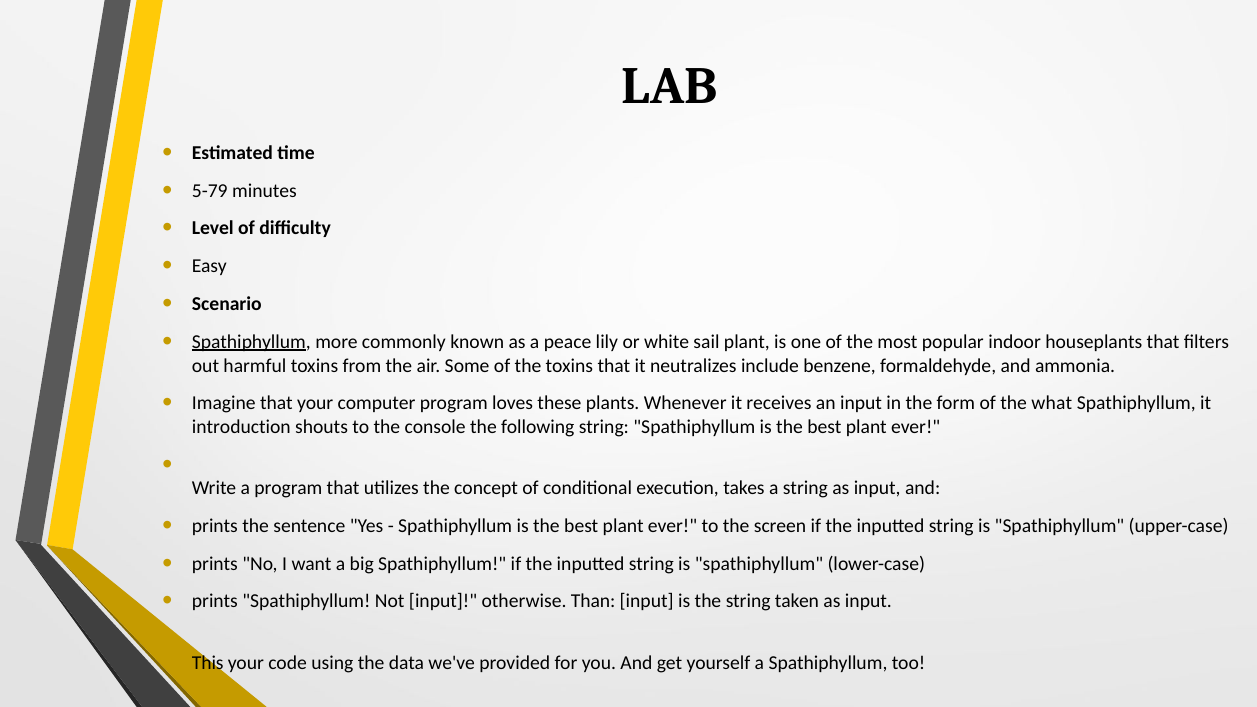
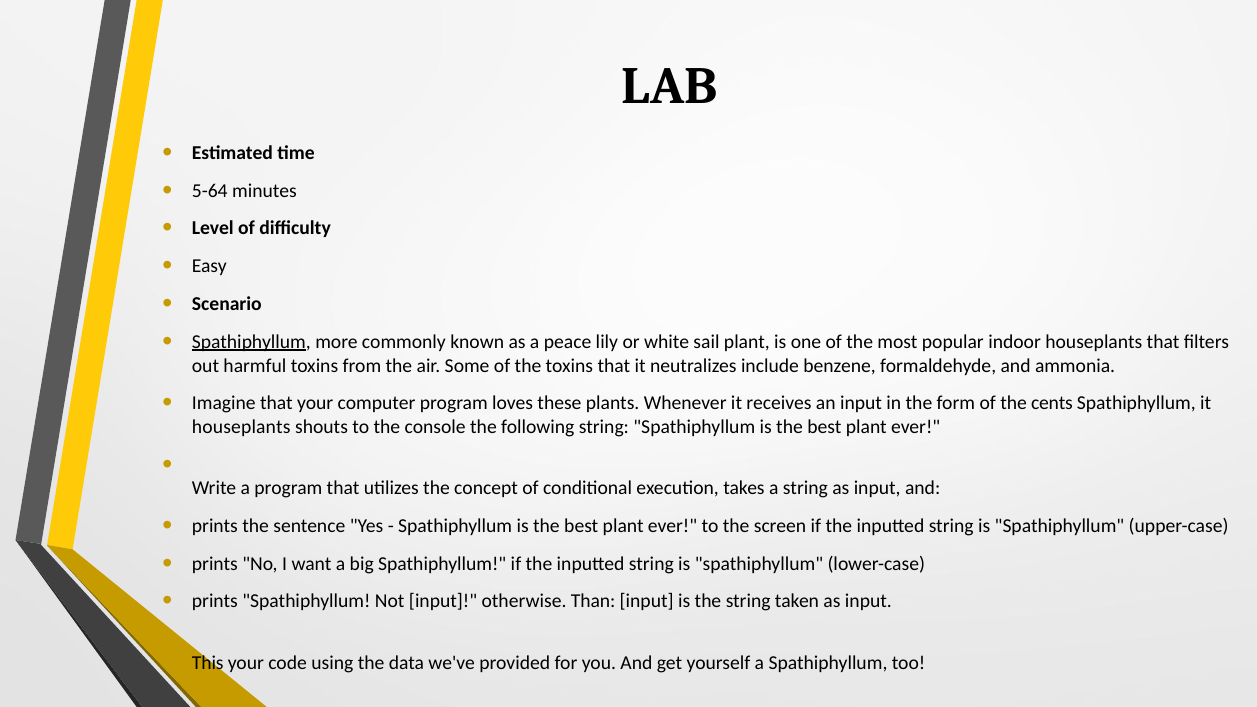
5-79: 5-79 -> 5-64 (210, 191)
what: what -> cents (1052, 403)
introduction: introduction -> houseplants (241, 427)
